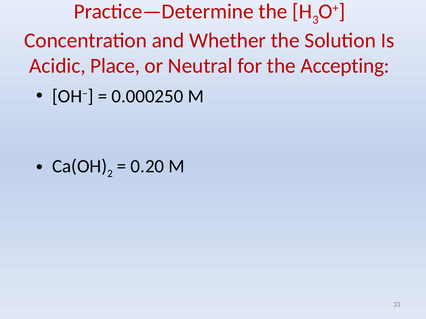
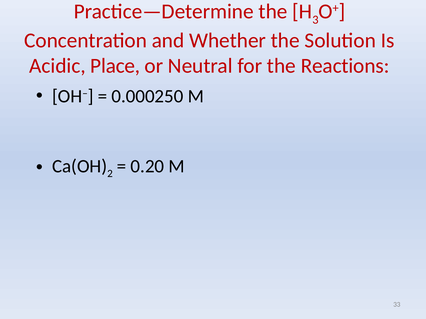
Accepting: Accepting -> Reactions (345, 66)
